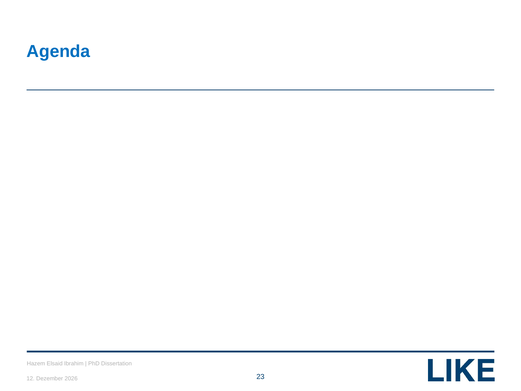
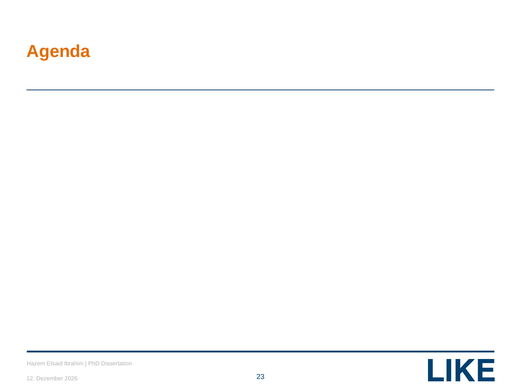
Agenda colour: blue -> orange (58, 52)
